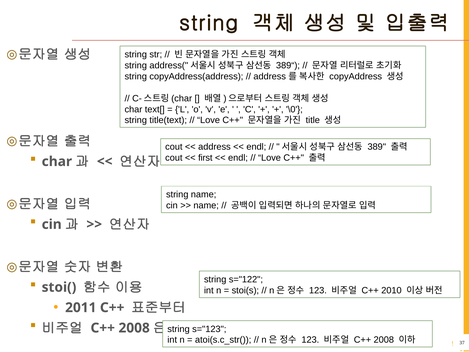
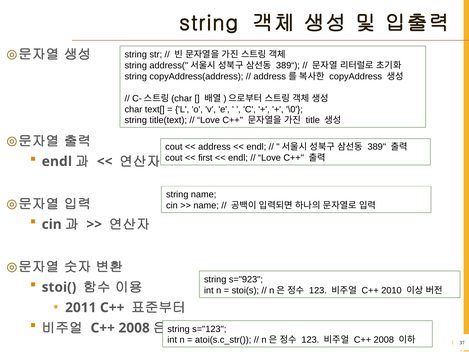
char: char -> endl (57, 161)
s="122: s="122 -> s="923 (246, 279)
